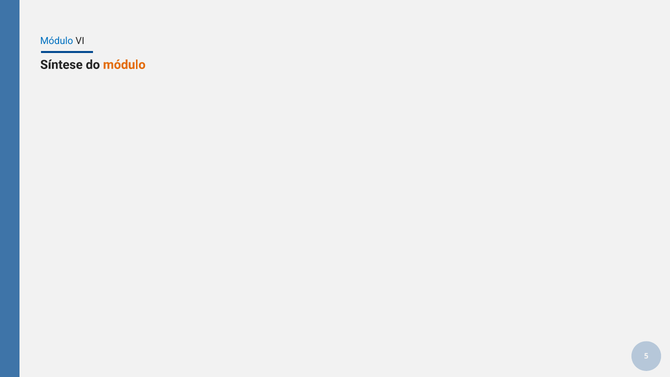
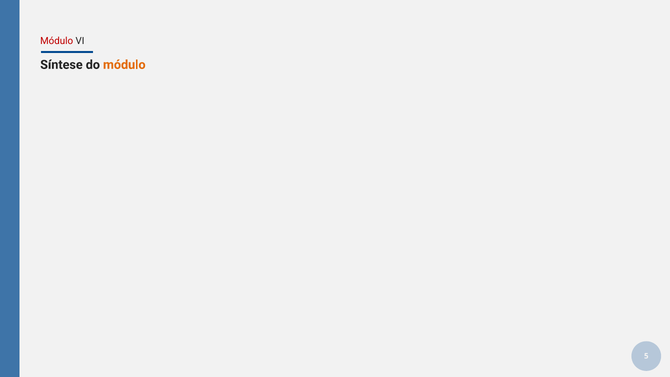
Módulo colour: blue -> red (57, 41)
